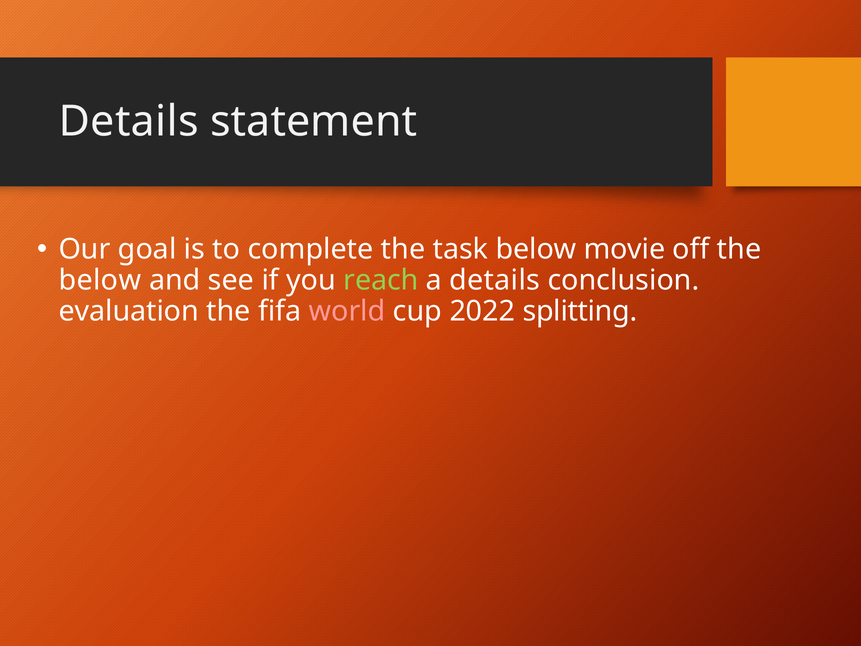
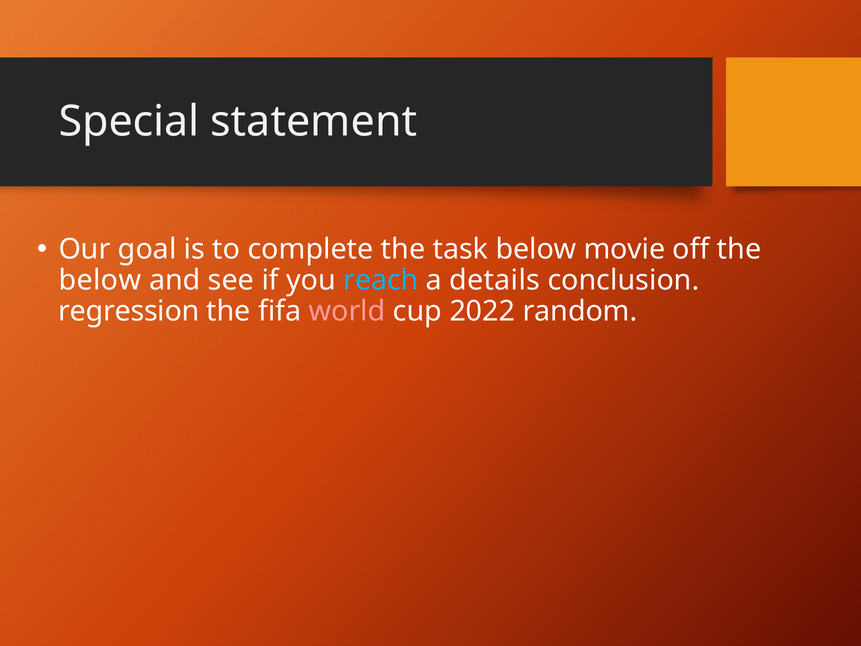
Details: Details -> Special (129, 122)
reach colour: light green -> light blue (381, 280)
evaluation: evaluation -> regression (129, 311)
splitting: splitting -> random (580, 311)
